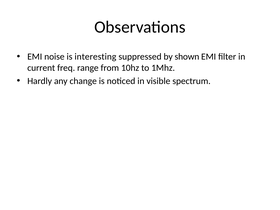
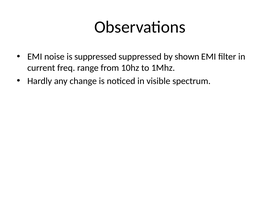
is interesting: interesting -> suppressed (96, 57)
